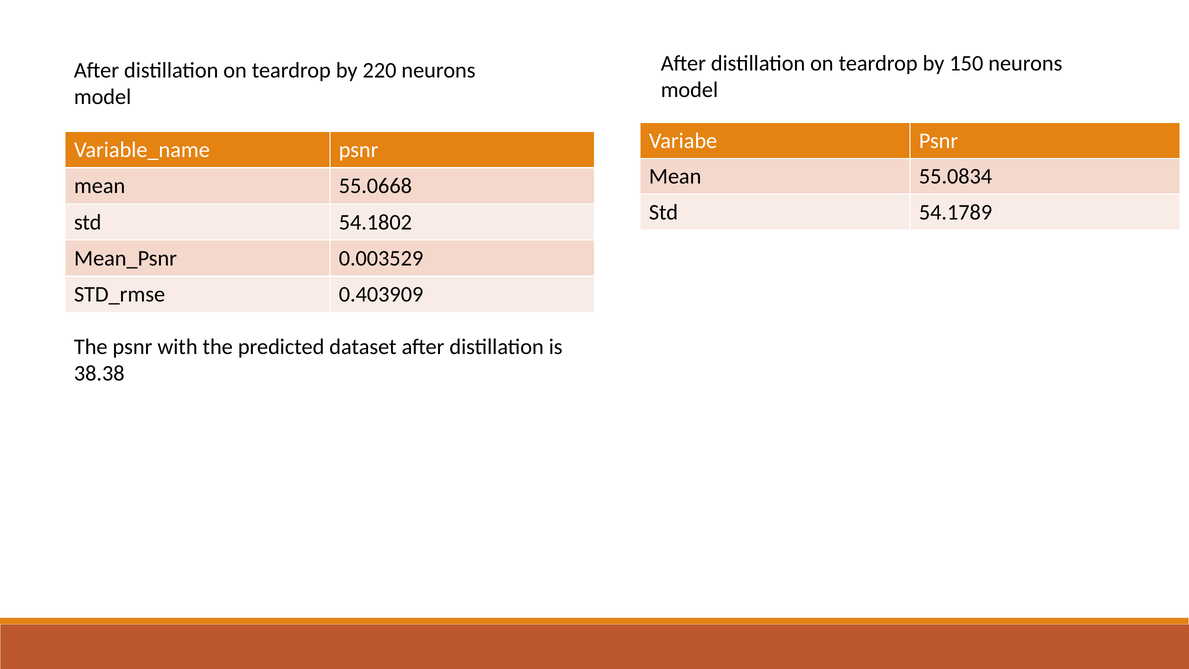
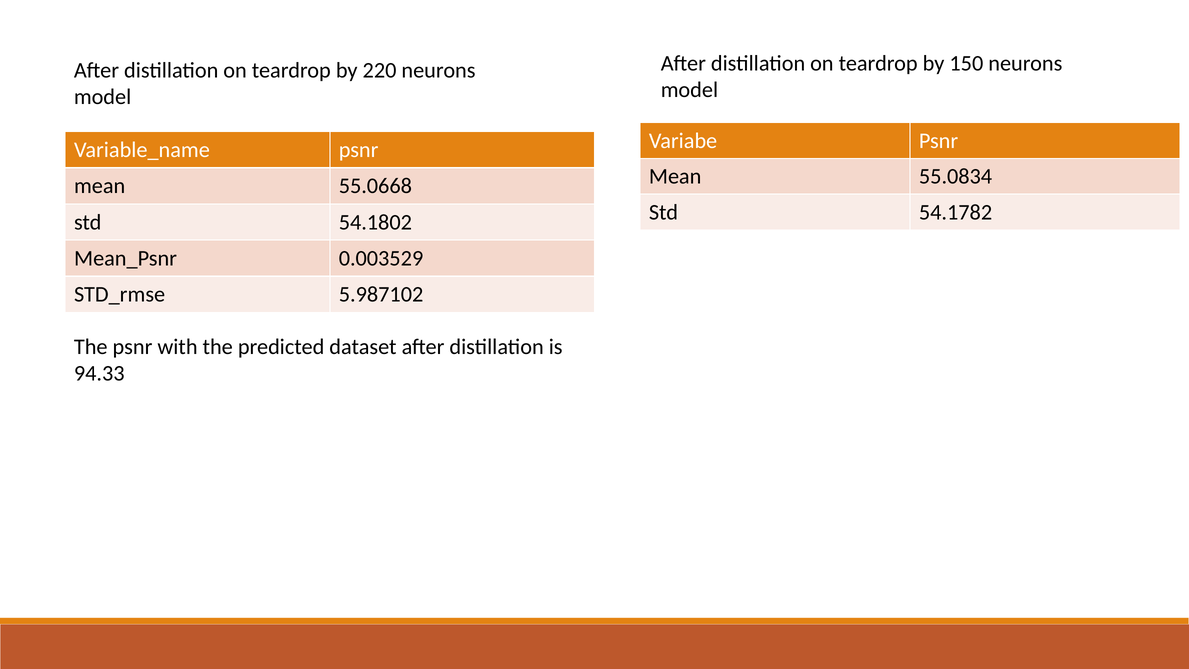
54.1789: 54.1789 -> 54.1782 (956, 212)
0.403909: 0.403909 -> 5.987102 (381, 295)
38.38: 38.38 -> 94.33 (99, 373)
